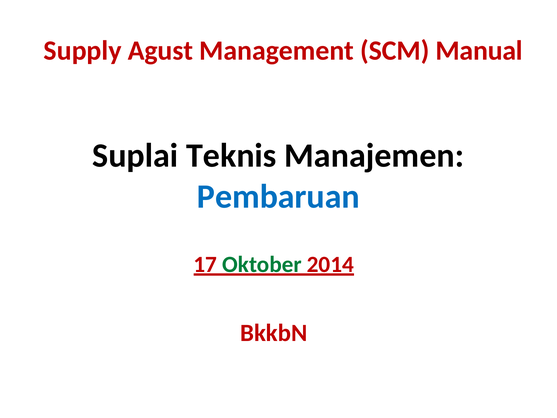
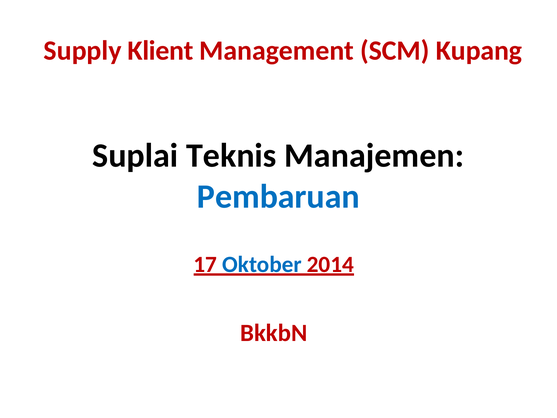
Agust: Agust -> Klient (161, 51)
Manual: Manual -> Kupang (479, 51)
Oktober colour: green -> blue (262, 264)
